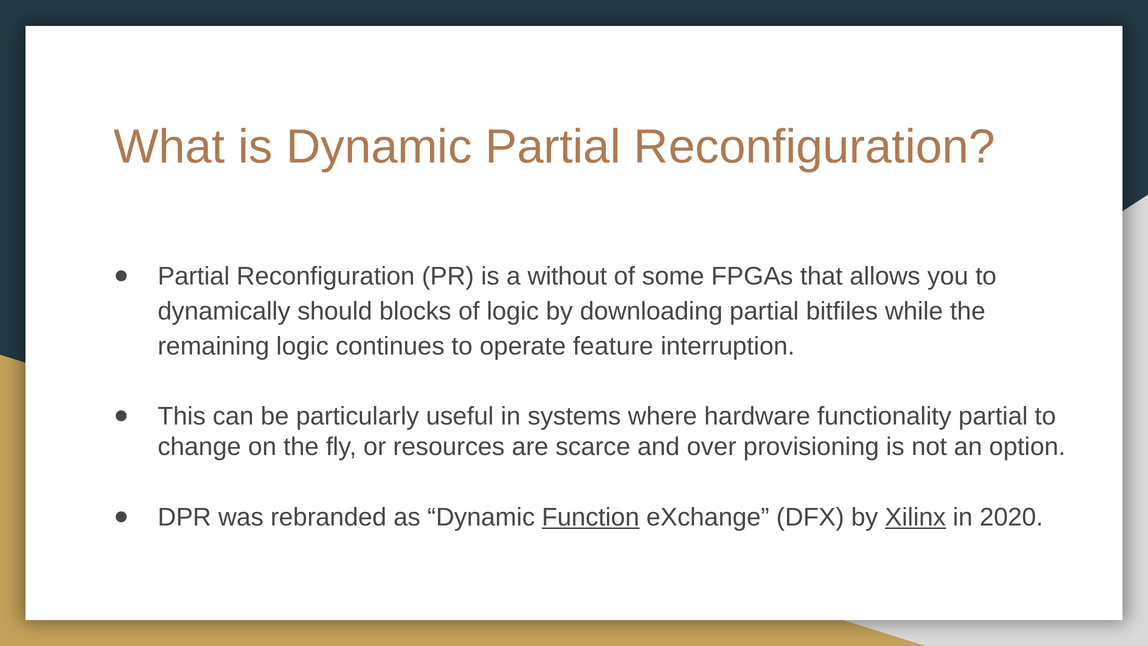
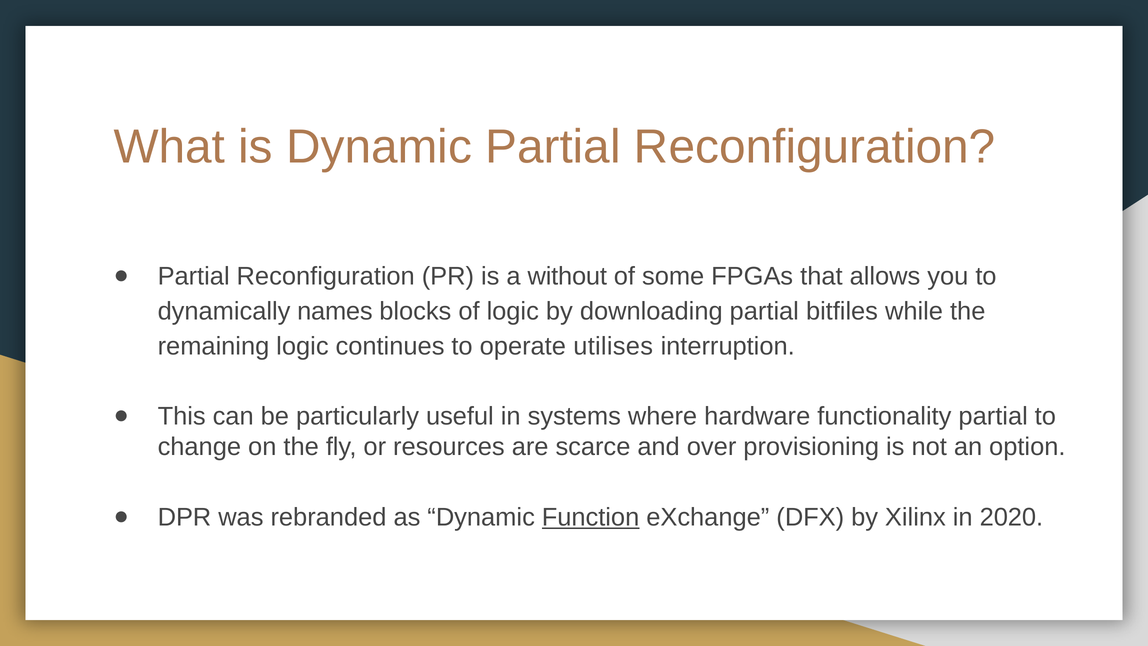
should: should -> names (335, 311)
feature: feature -> utilises (613, 346)
Xilinx underline: present -> none (915, 517)
